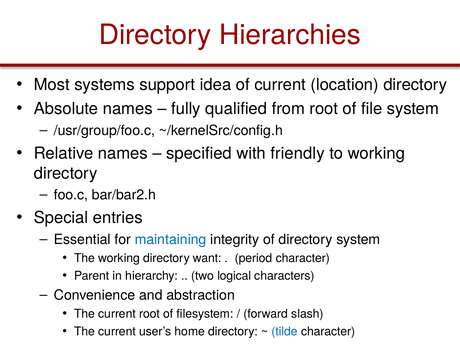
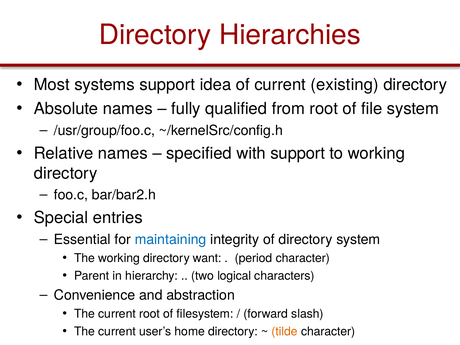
location: location -> existing (345, 85)
with friendly: friendly -> support (298, 153)
tilde colour: blue -> orange (285, 331)
